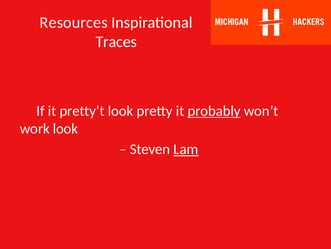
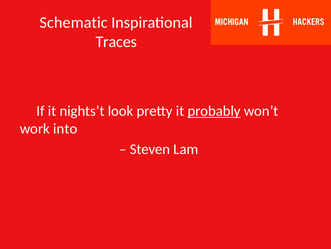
Resources: Resources -> Schematic (74, 22)
pretty’t: pretty’t -> nights’t (82, 111)
work look: look -> into (65, 128)
Lam underline: present -> none (186, 149)
